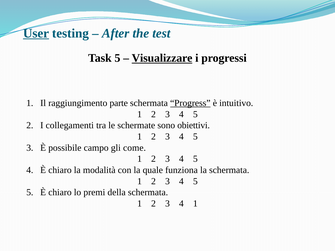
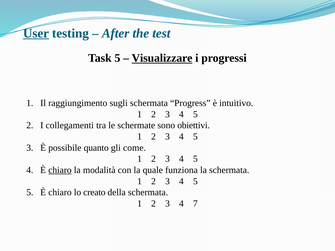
parte: parte -> sugli (119, 103)
Progress underline: present -> none (190, 103)
campo: campo -> quanto (96, 148)
chiaro underline: none -> present (60, 170)
premi: premi -> creato (94, 193)
4 1: 1 -> 7 (195, 204)
